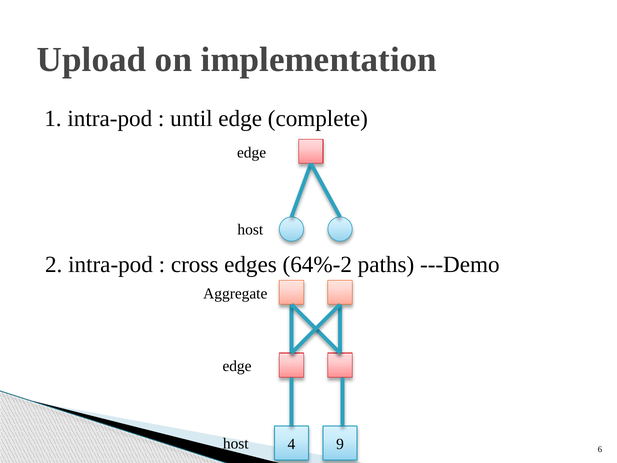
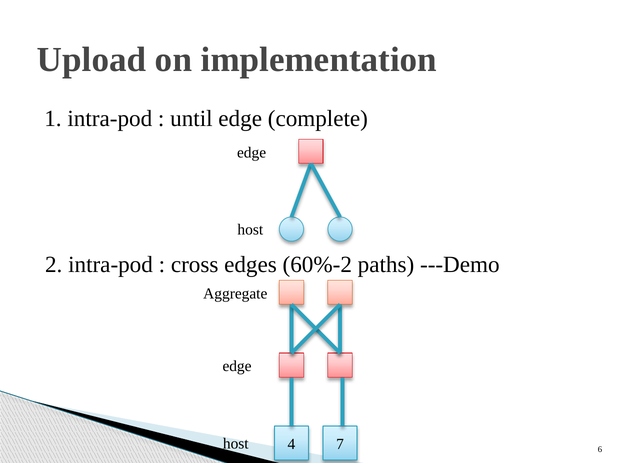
64%-2: 64%-2 -> 60%-2 (317, 264)
9: 9 -> 7 (340, 444)
